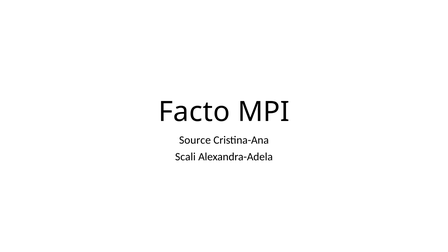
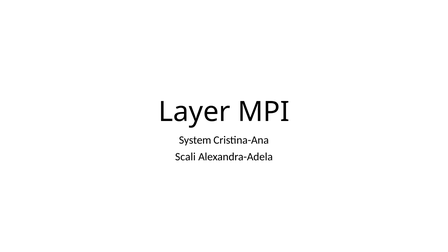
Facto: Facto -> Layer (194, 112)
Source: Source -> System (195, 140)
